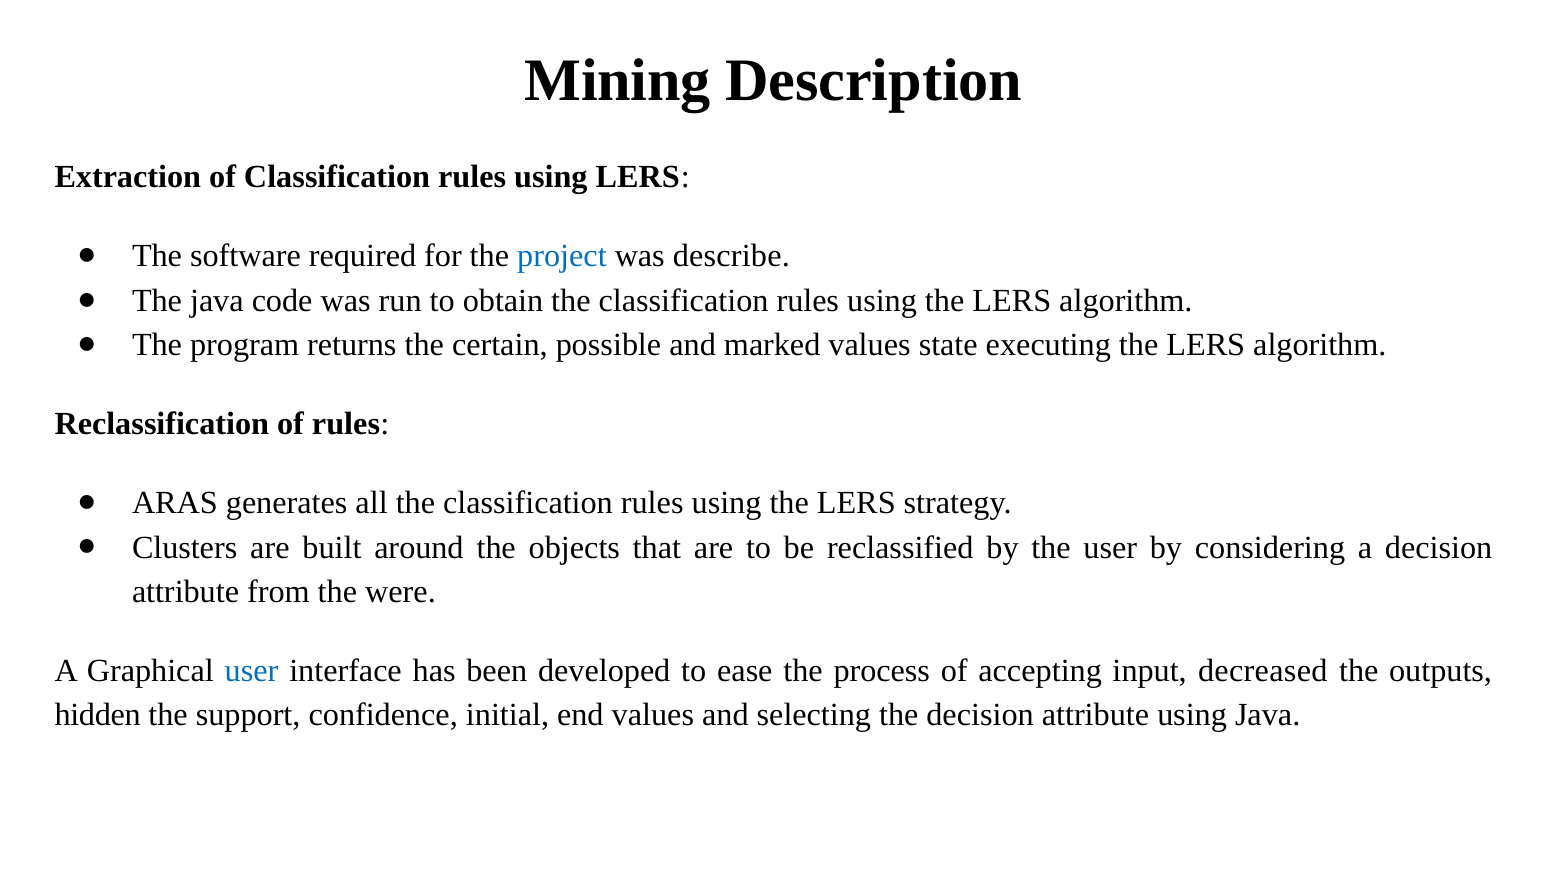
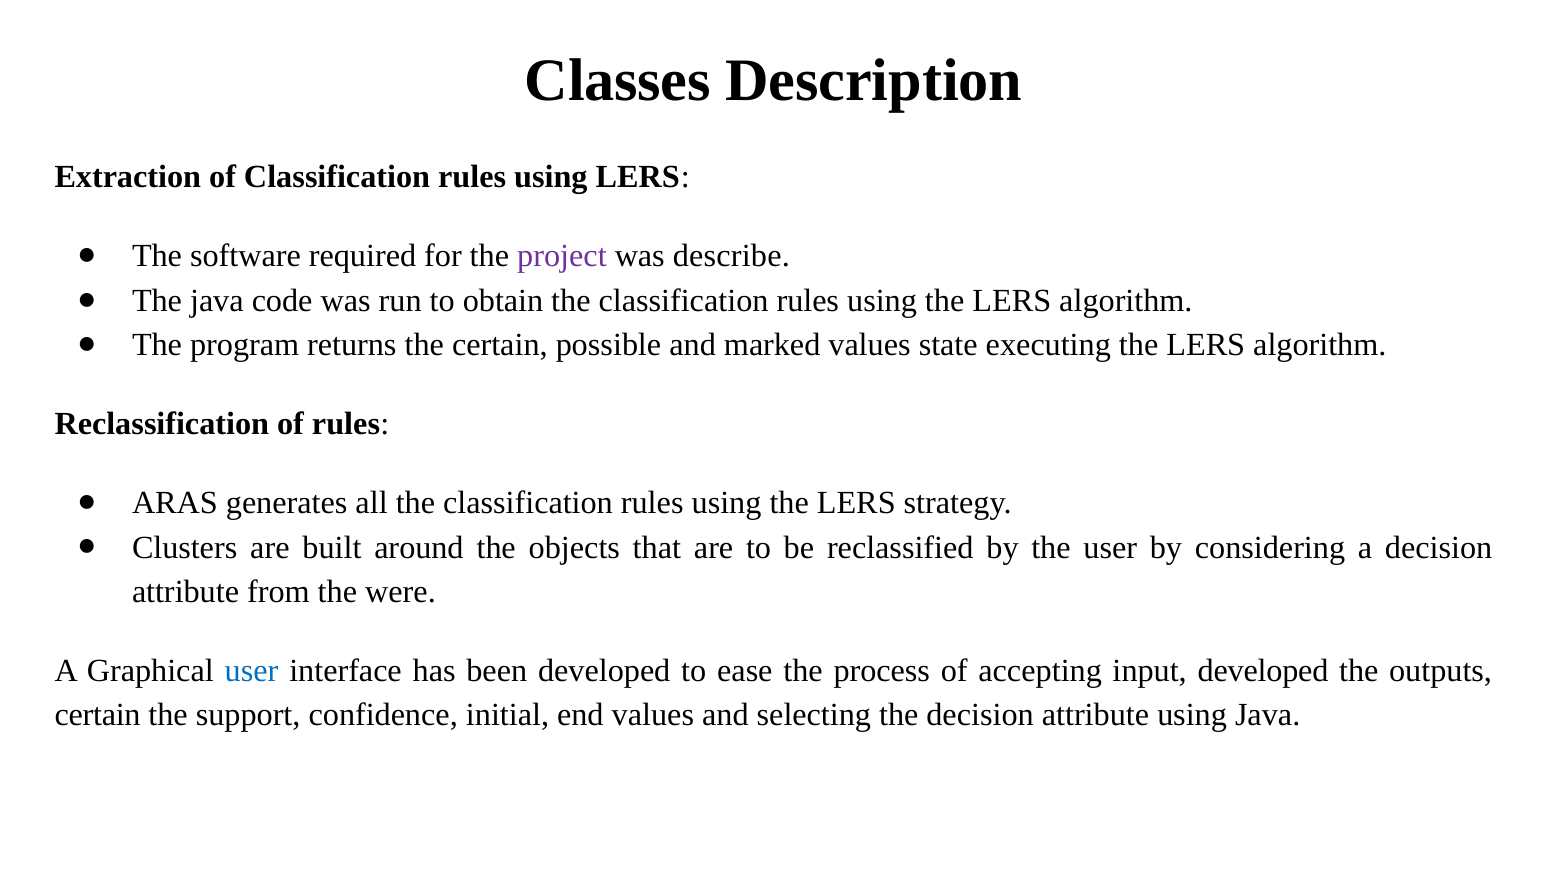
Mining: Mining -> Classes (618, 81)
project colour: blue -> purple (562, 256)
input decreased: decreased -> developed (1263, 671)
hidden: hidden -> certain (98, 715)
